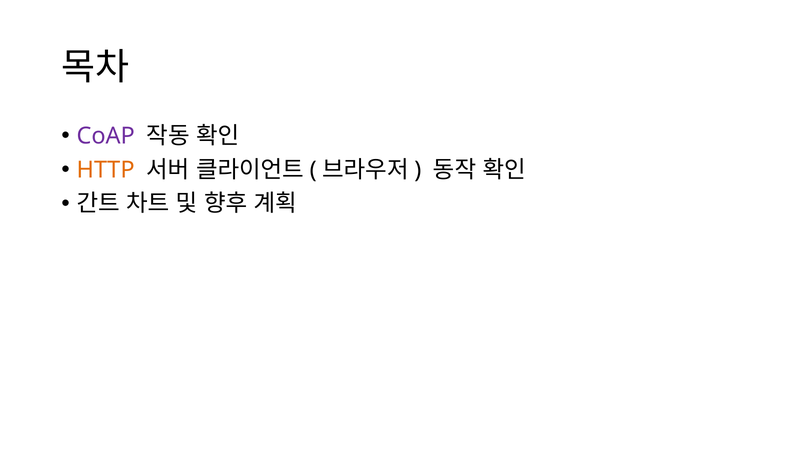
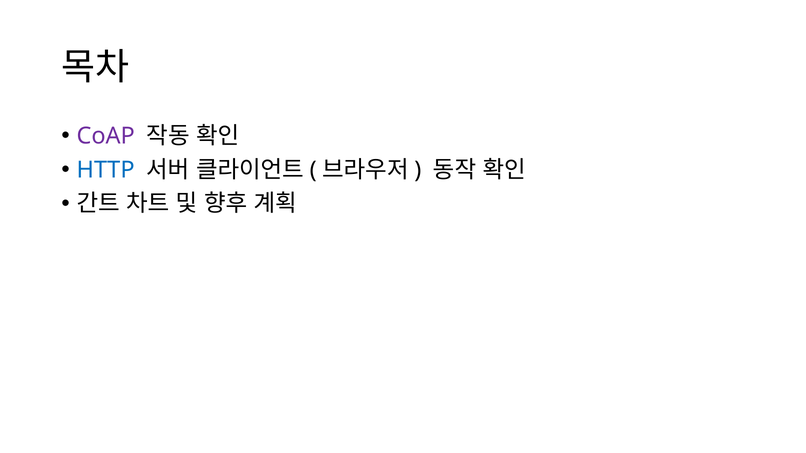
HTTP colour: orange -> blue (106, 170)
